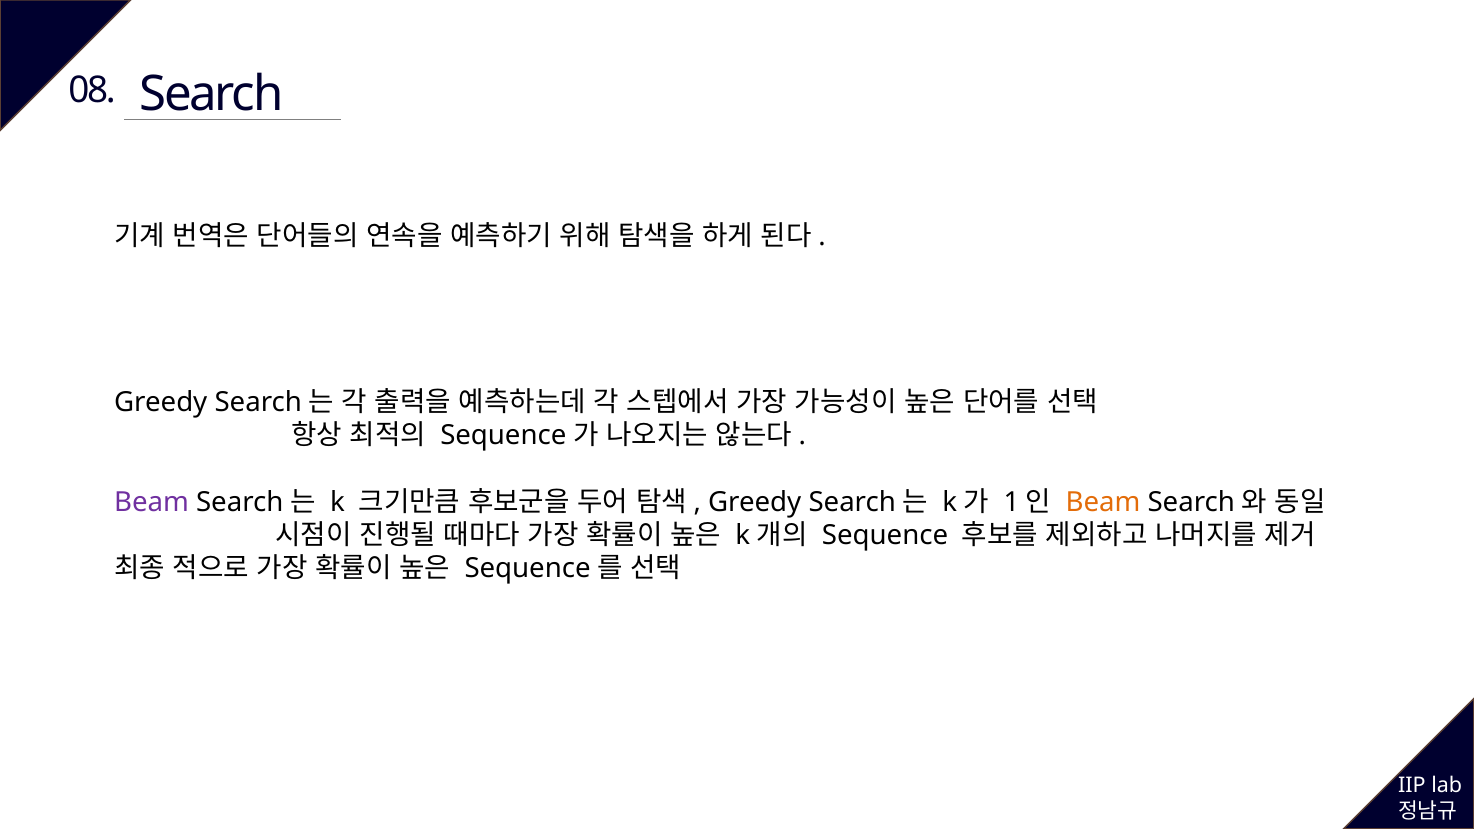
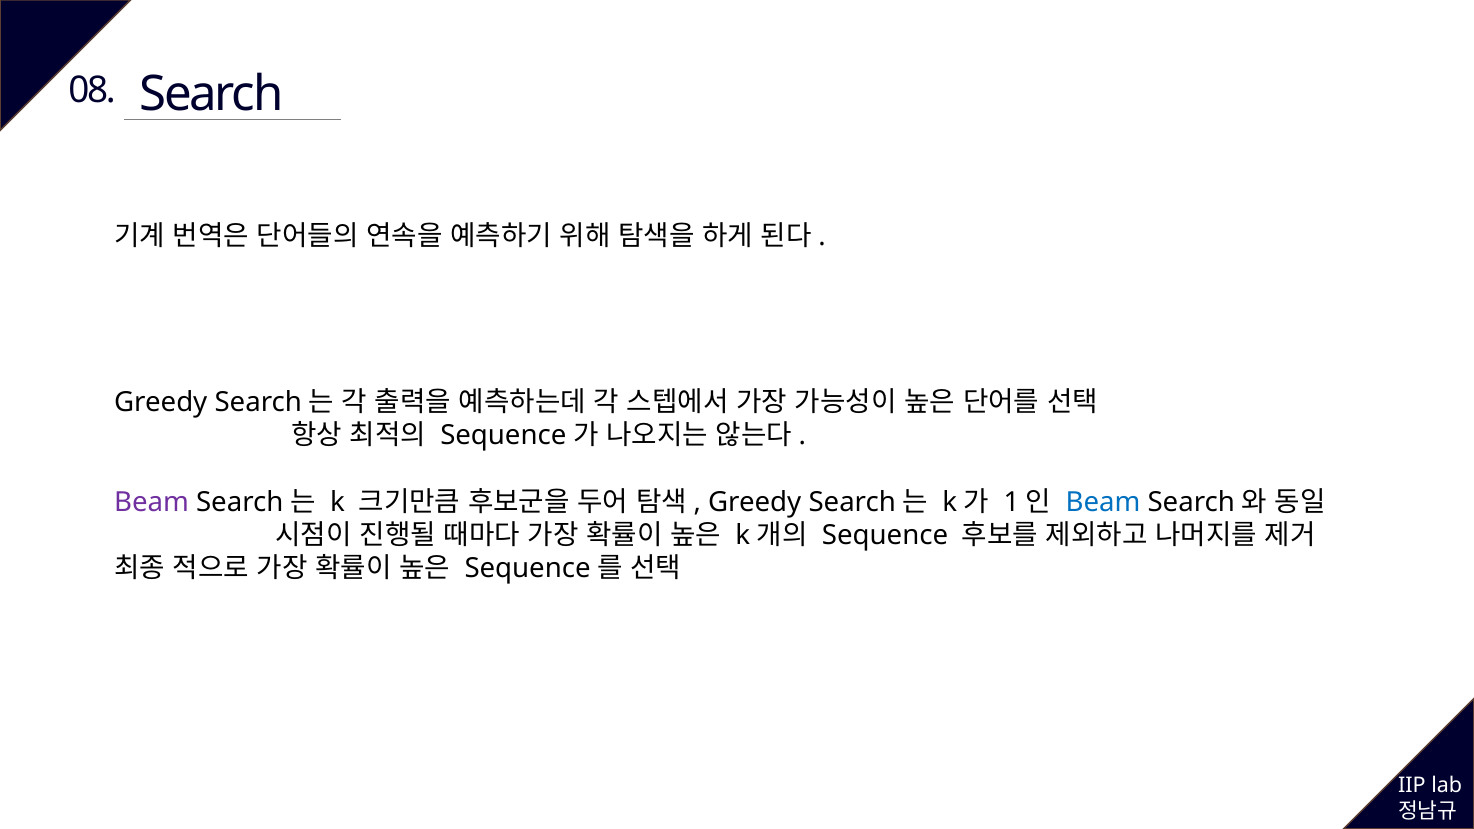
Beam colour: orange -> blue (1103, 502)
